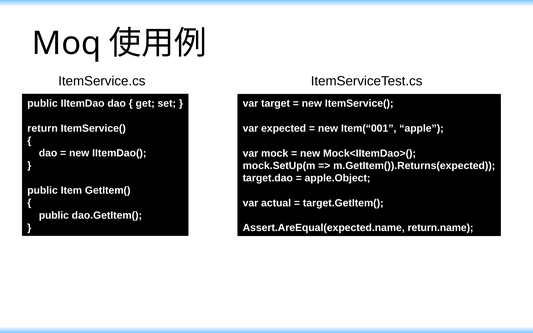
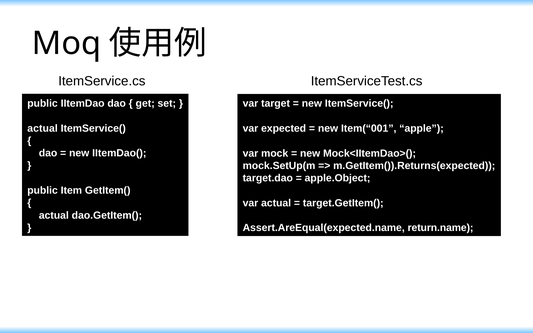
return: return -> actual (43, 128)
public: public -> actual (54, 215)
